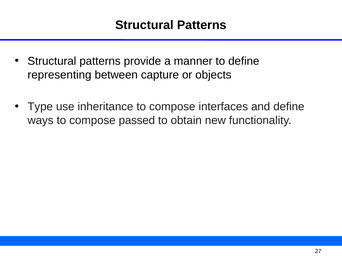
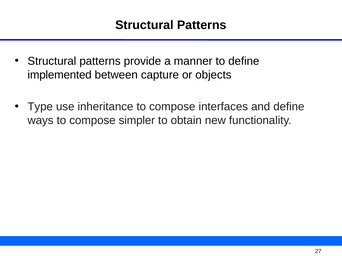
representing: representing -> implemented (60, 75)
passed: passed -> simpler (137, 121)
